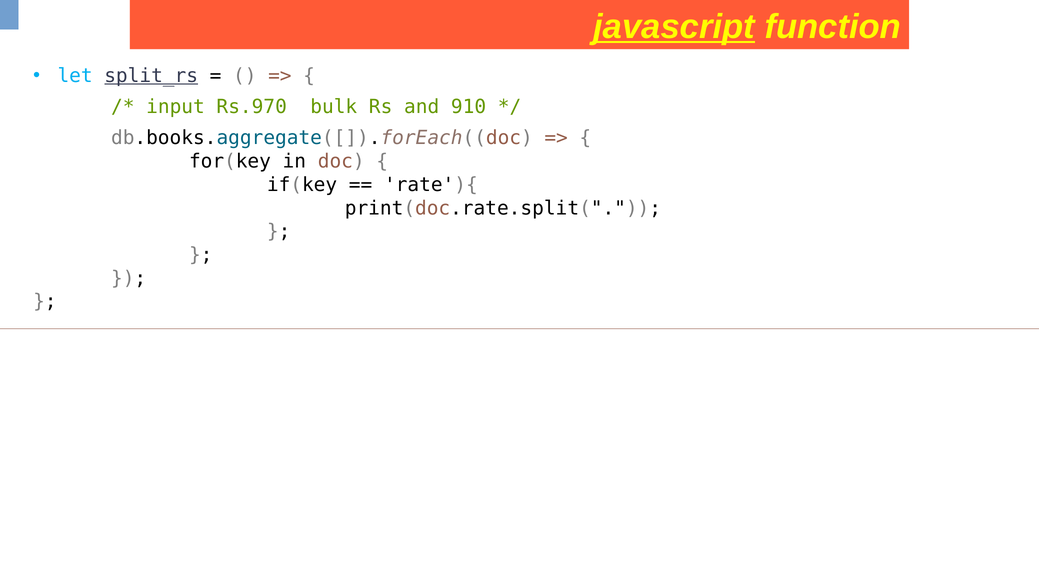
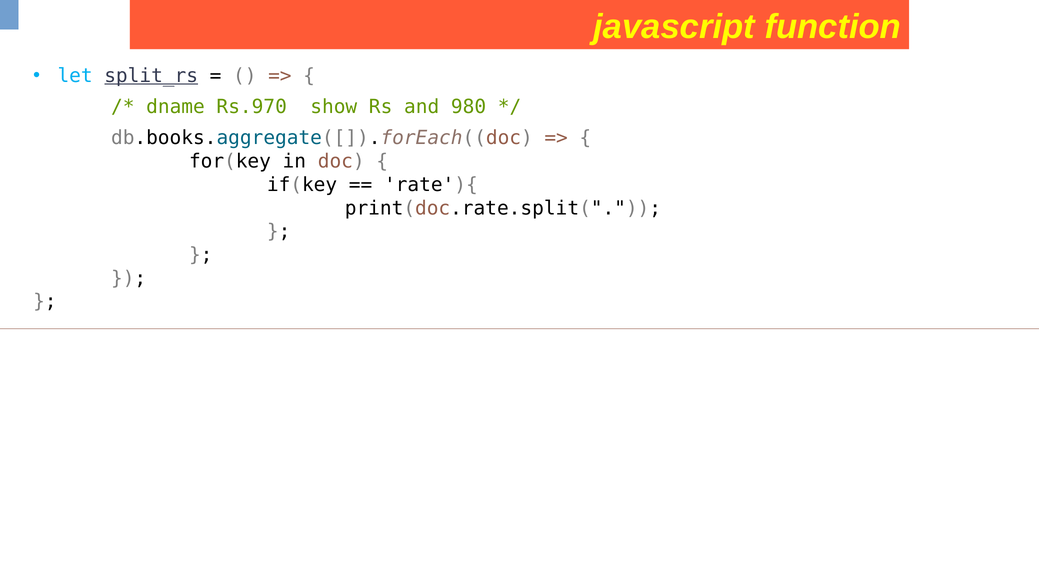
javascript underline: present -> none (674, 27)
input: input -> dname (175, 107)
bulk: bulk -> show (334, 107)
910: 910 -> 980 (469, 107)
